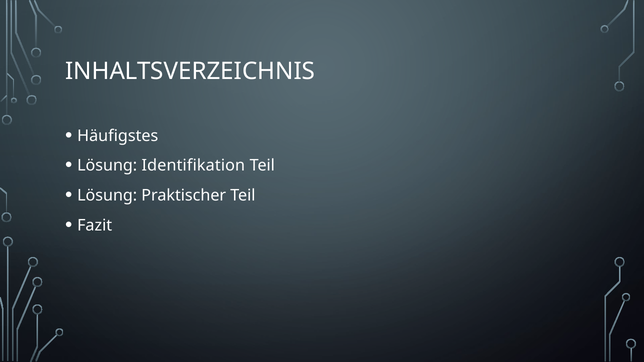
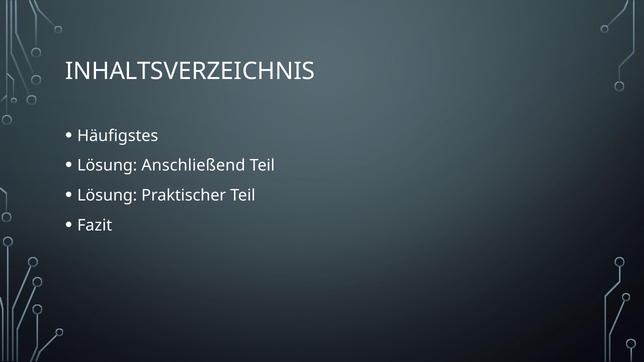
Identifikation: Identifikation -> Anschließend (193, 166)
